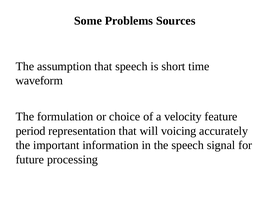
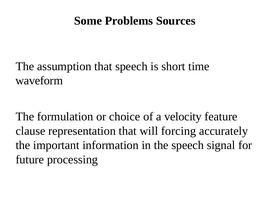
period: period -> clause (30, 131)
voicing: voicing -> forcing (179, 131)
